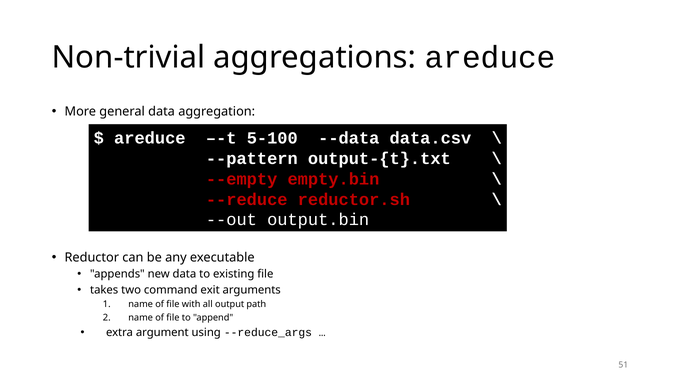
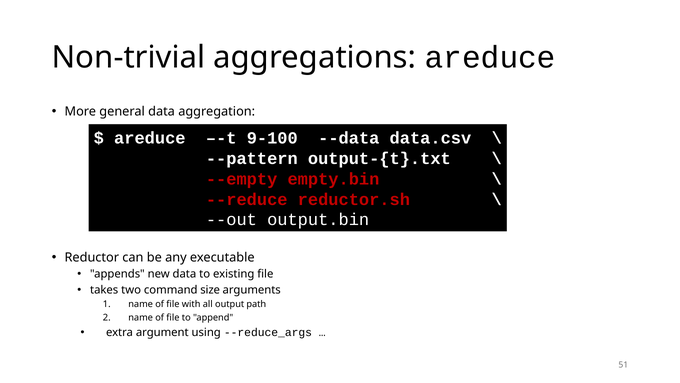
5-100: 5-100 -> 9-100 (272, 138)
exit: exit -> size (210, 289)
